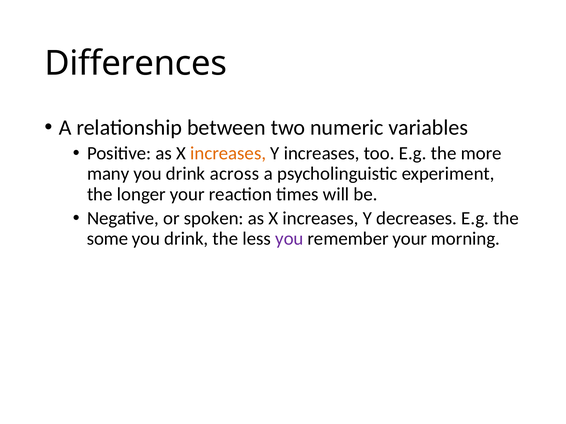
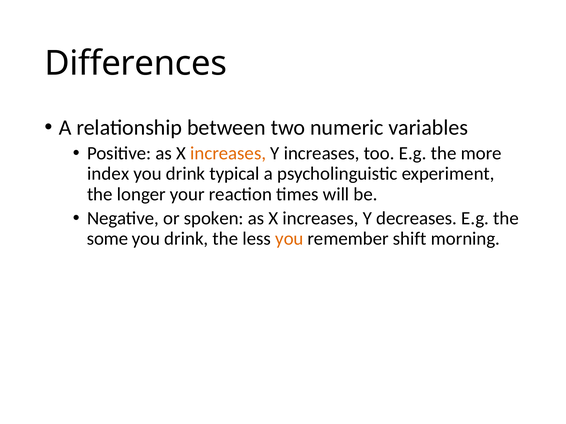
many: many -> index (108, 174)
across: across -> typical (235, 174)
you colour: purple -> orange (289, 239)
remember your: your -> shift (410, 239)
